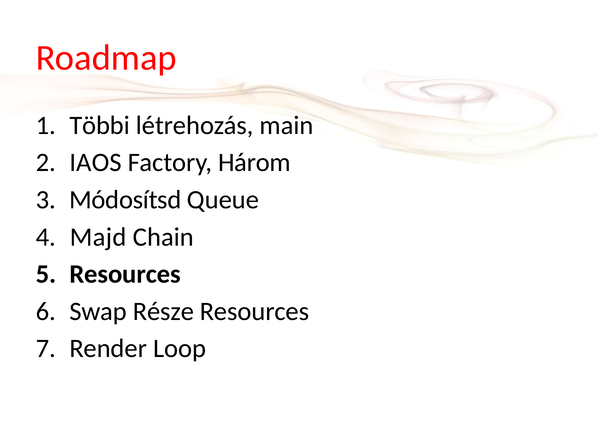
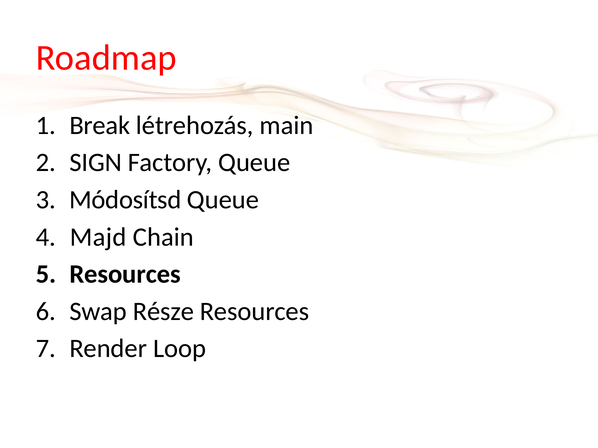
Többi: Többi -> Break (100, 125)
IAOS: IAOS -> SIGN (96, 163)
Factory Három: Három -> Queue (254, 163)
